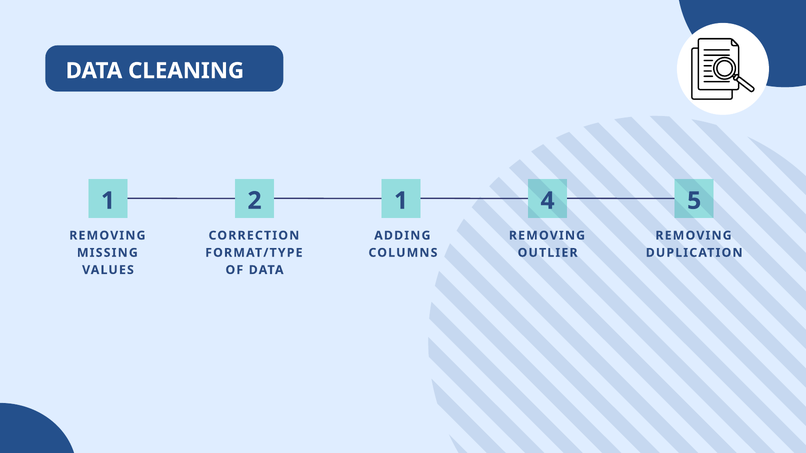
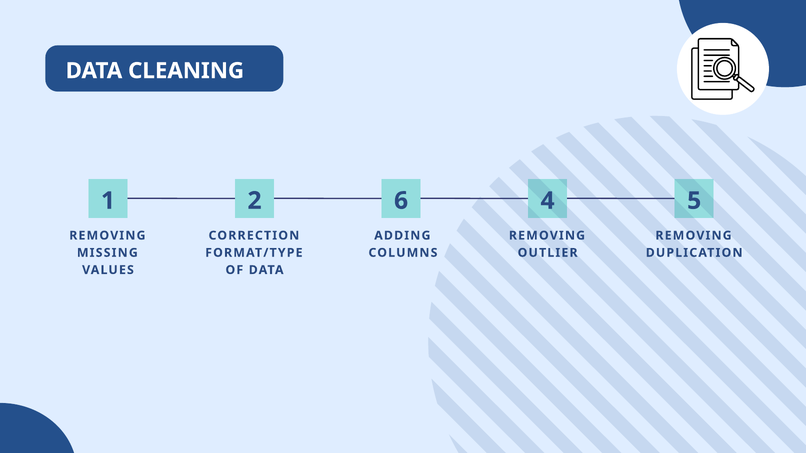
2 1: 1 -> 6 (401, 201)
